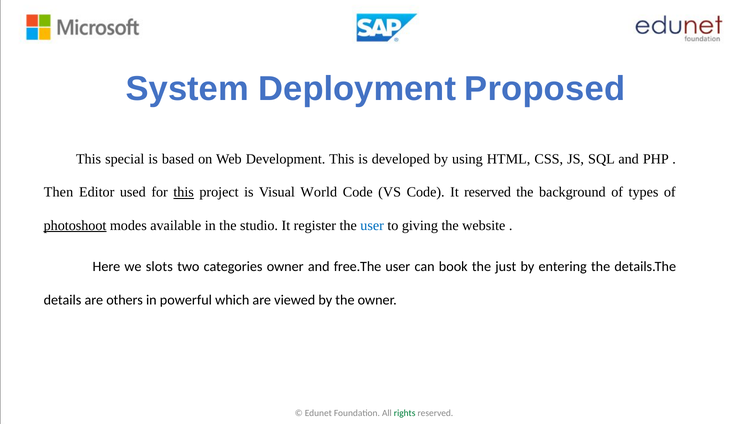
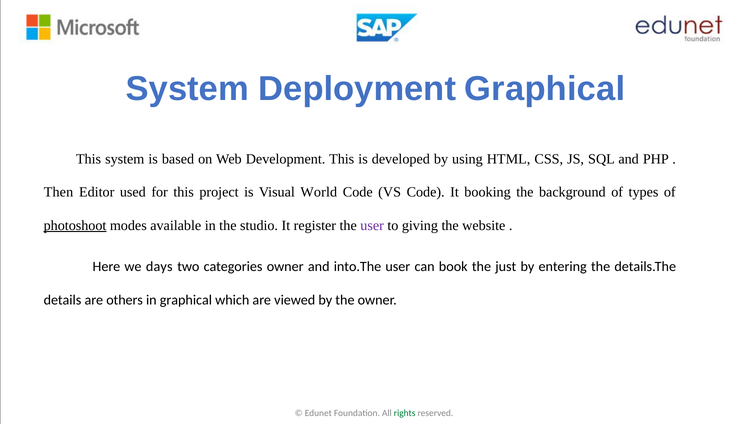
Deployment Proposed: Proposed -> Graphical (545, 89)
This special: special -> system (125, 159)
this underline: present -> none (184, 192)
It reserved: reserved -> booking (488, 192)
user colour: blue -> purple (372, 226)
slots: slots -> days (159, 267)
free.The: free.The -> into.The (357, 267)
in powerful: powerful -> graphical (186, 300)
